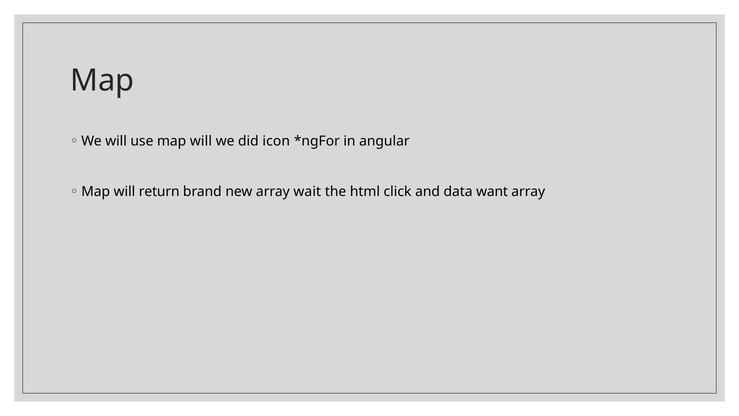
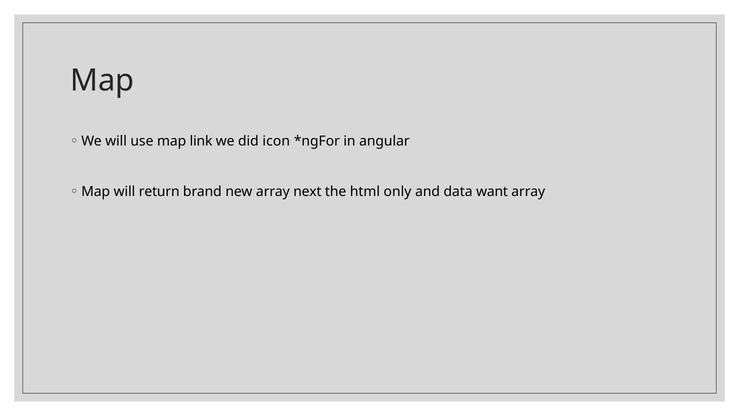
use map will: will -> link (201, 141)
wait: wait -> next (307, 192)
click: click -> only (398, 192)
